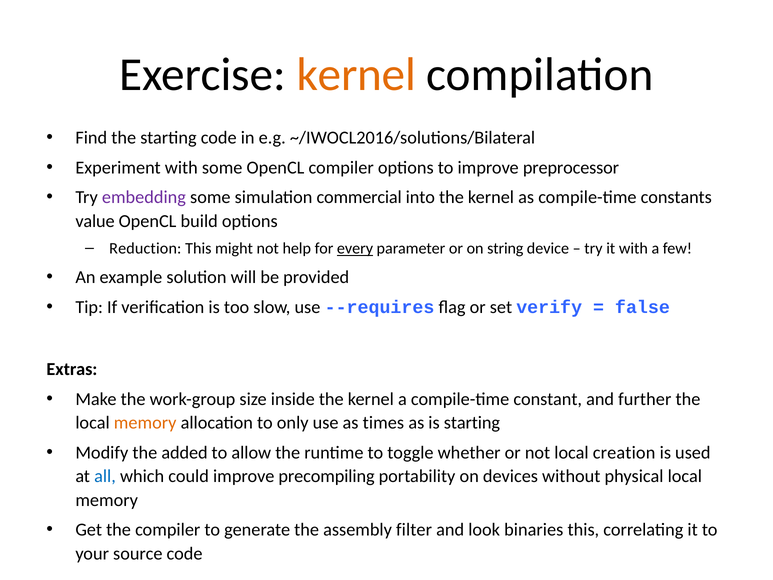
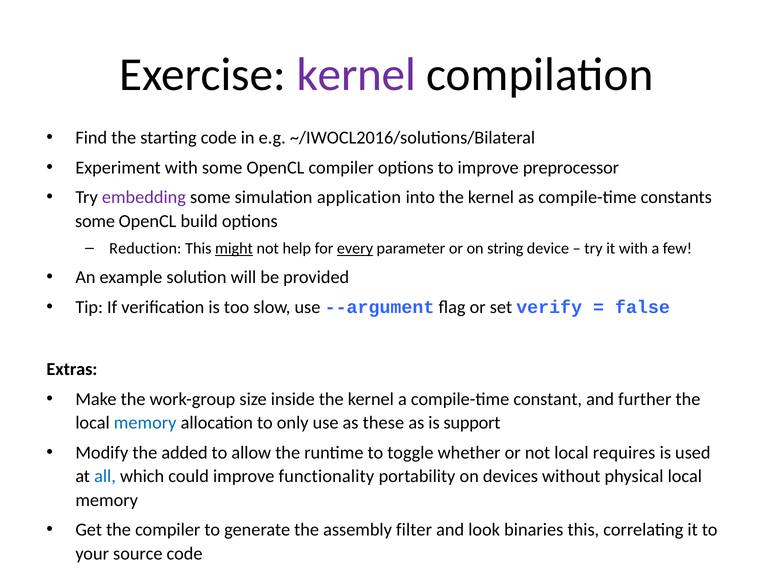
kernel colour: orange -> purple (356, 75)
commercial: commercial -> application (359, 197)
value: value -> some (95, 221)
might underline: none -> present (234, 248)
--requires: --requires -> --argument (380, 307)
memory colour: orange -> blue (145, 423)
times: times -> these (383, 423)
is starting: starting -> support (472, 423)
creation: creation -> requires (624, 452)
precompiling: precompiling -> functionality (326, 476)
